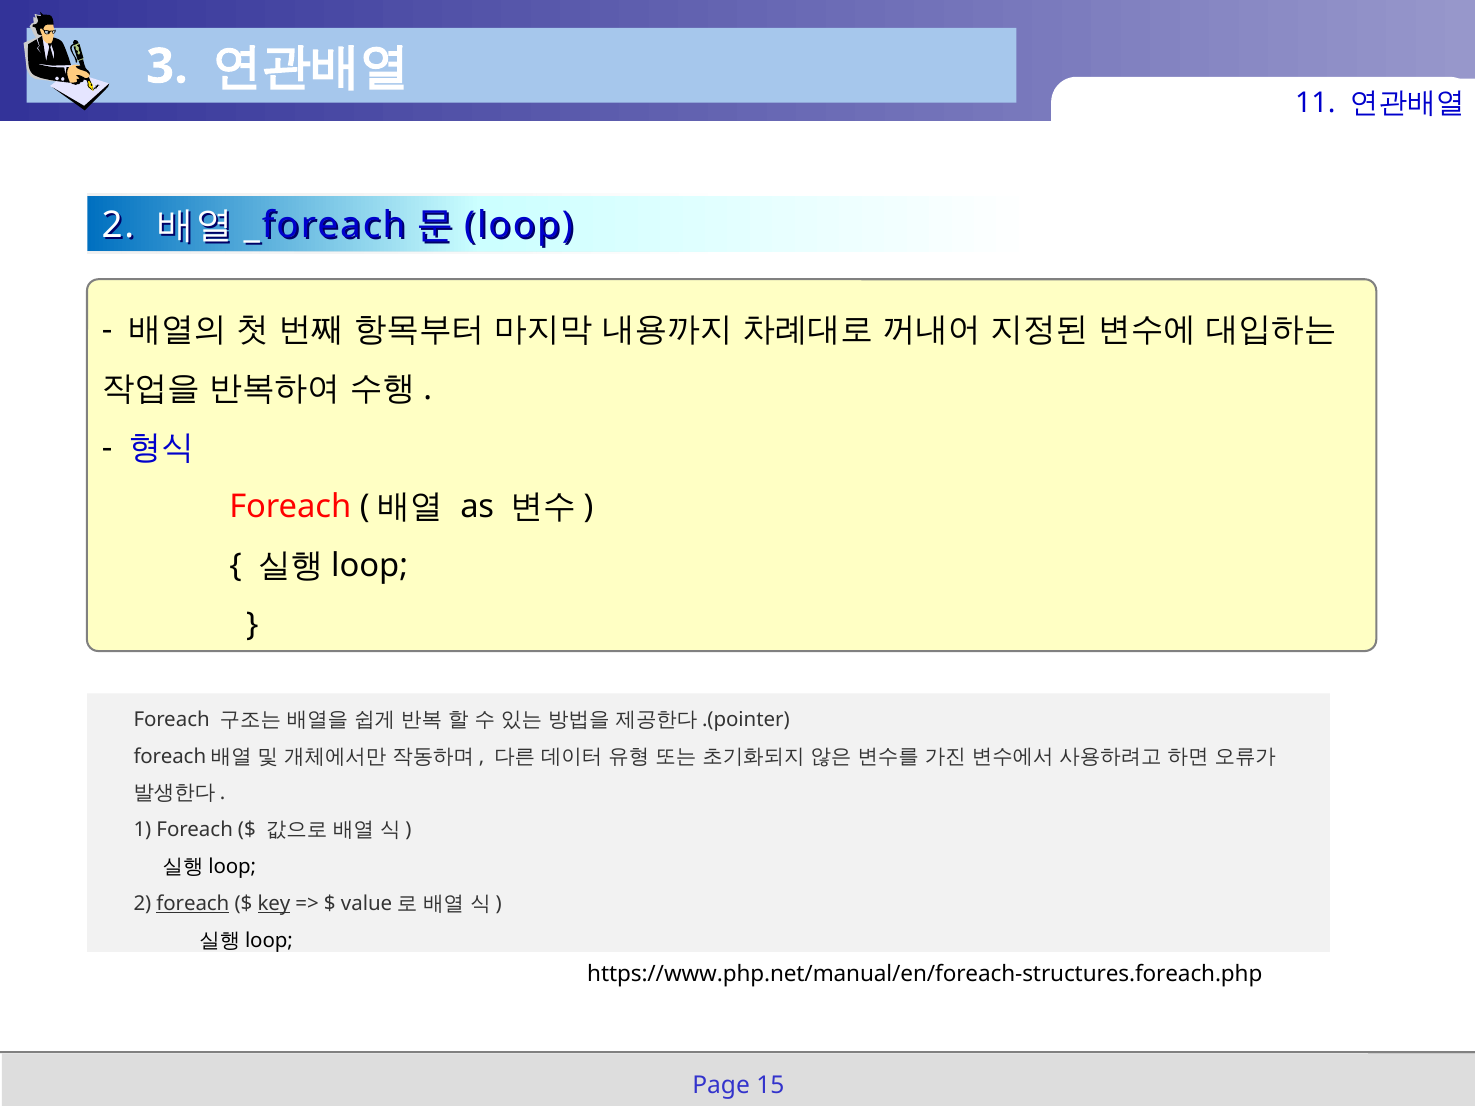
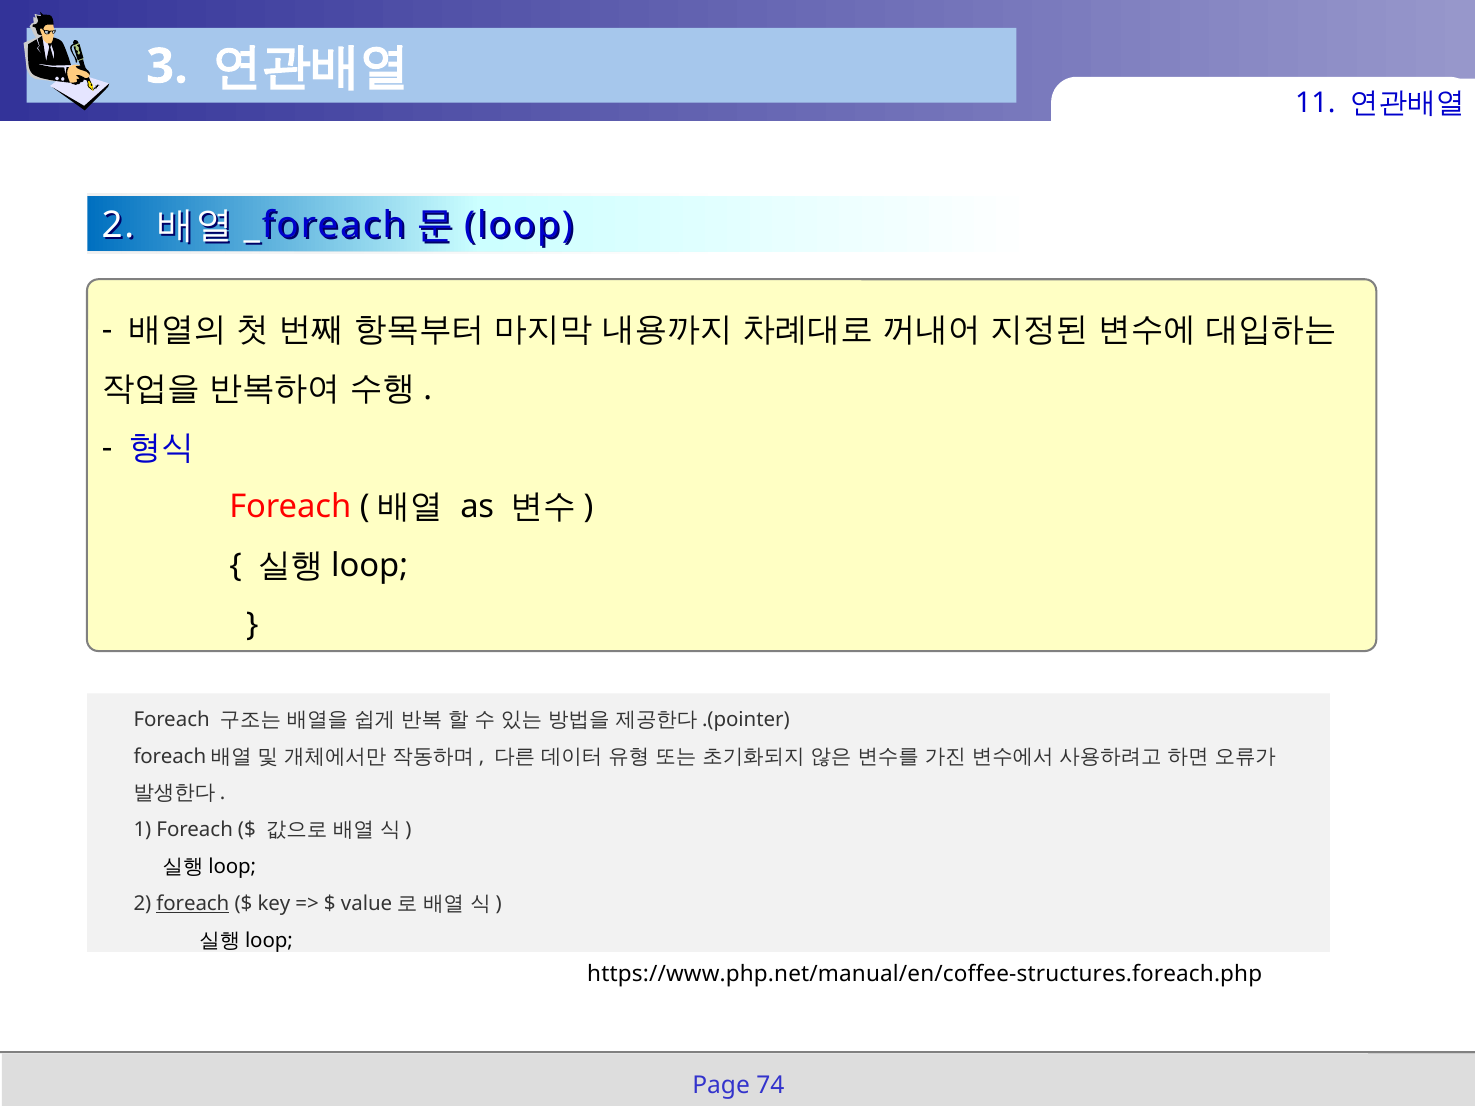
key underline: present -> none (274, 904)
https://www.php.net/manual/en/foreach-structures.foreach.php: https://www.php.net/manual/en/foreach-structures.foreach.php -> https://www.php.net/manual/en/coffee-structures.foreach.php (925, 974)
15: 15 -> 74 (770, 1086)
